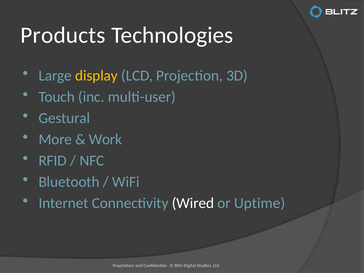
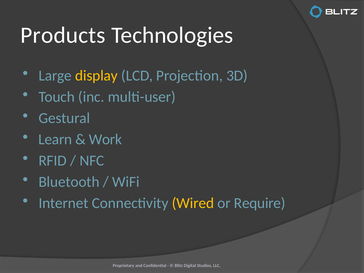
More: More -> Learn (55, 139)
Wired colour: white -> yellow (193, 203)
Uptime: Uptime -> Require (260, 203)
